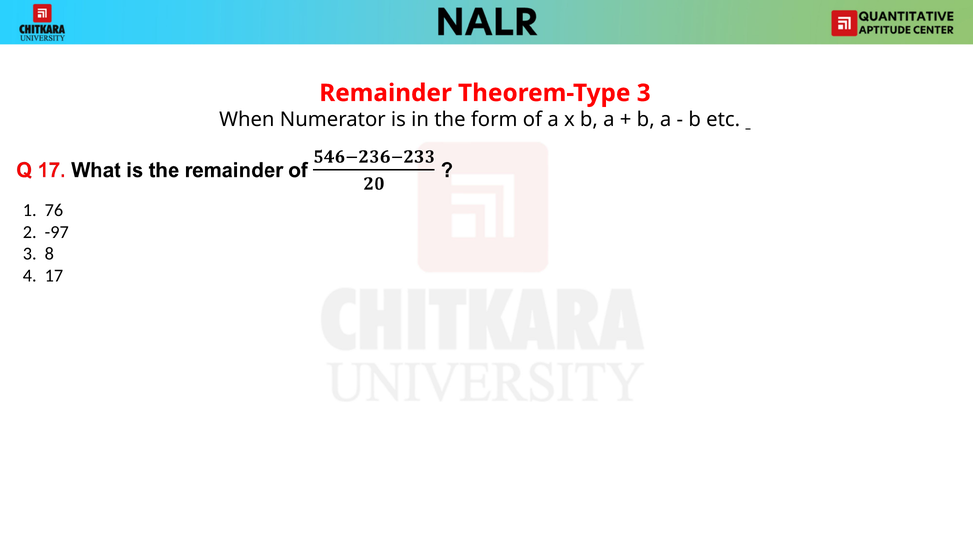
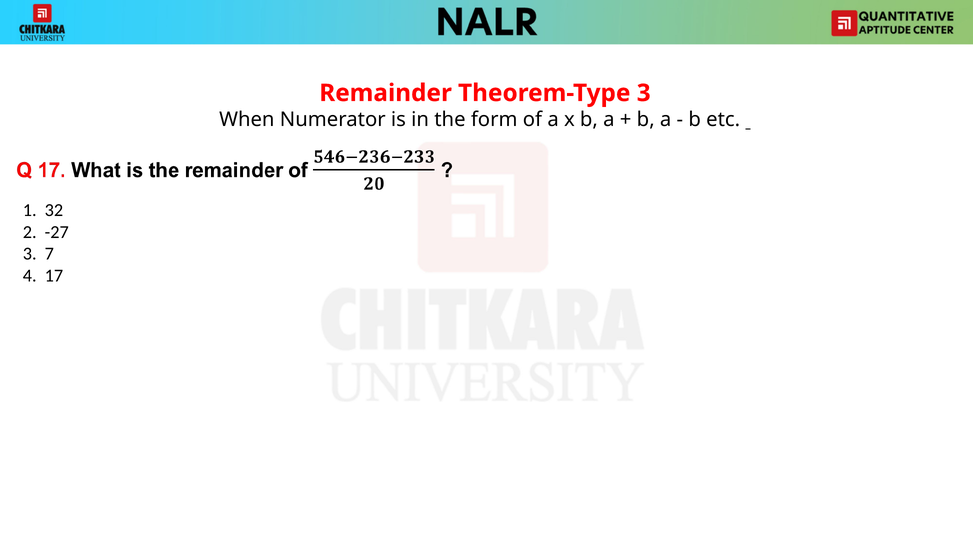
76: 76 -> 32 (54, 210)
-97: -97 -> -27 (57, 232)
8: 8 -> 7 (49, 254)
